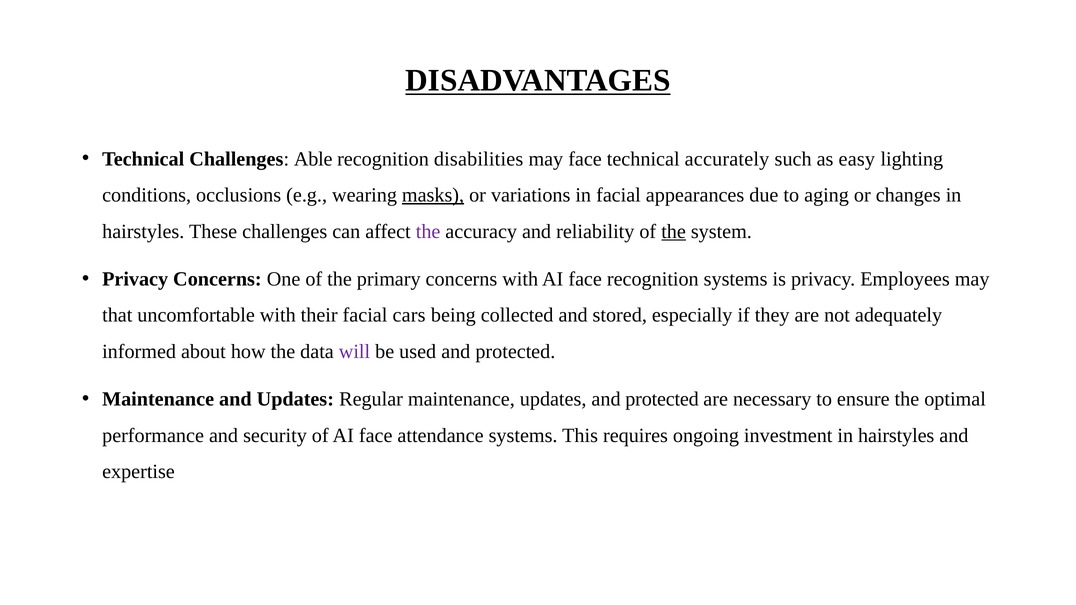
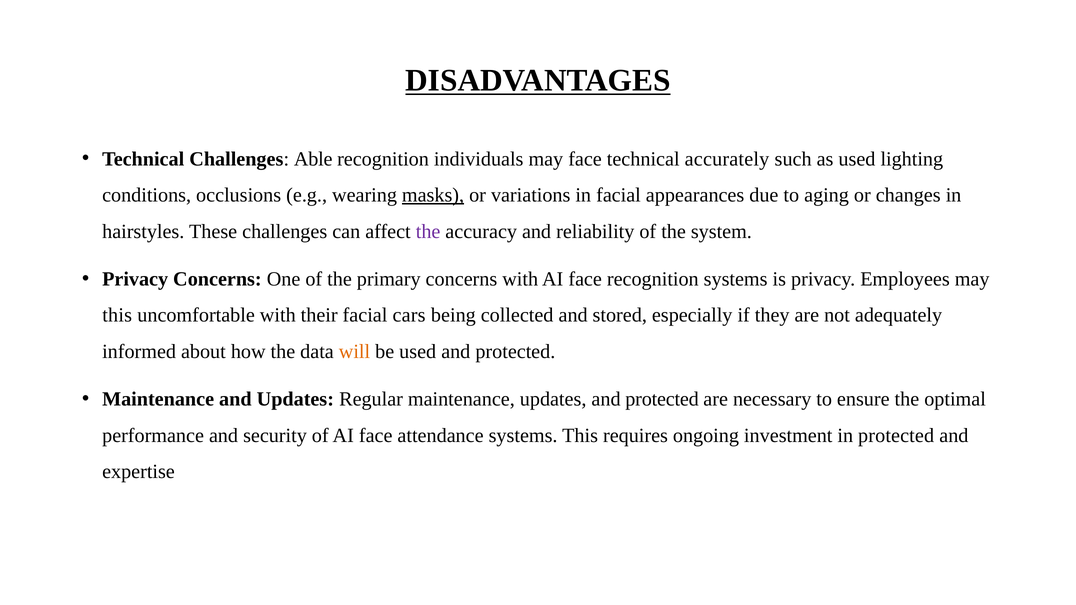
disabilities: disabilities -> individuals (479, 159)
as easy: easy -> used (857, 159)
the underline: present -> none (674, 232)
that: that -> this (117, 315)
will colour: purple -> orange (354, 352)
investment in hairstyles: hairstyles -> protected (896, 436)
